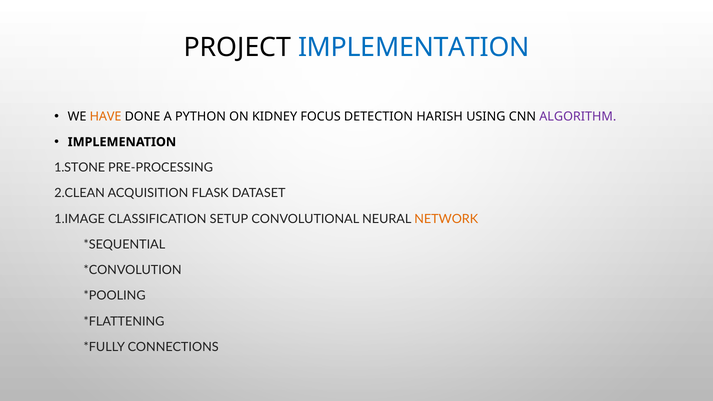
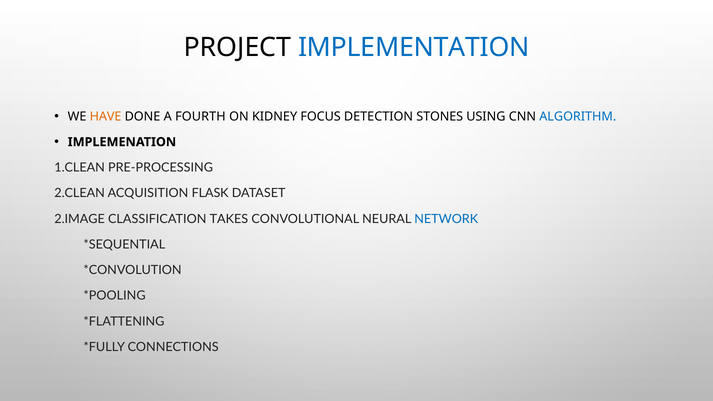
PYTHON: PYTHON -> FOURTH (200, 116)
HARISH: HARISH -> STONES (440, 116)
ALGORITHM colour: purple -> blue (578, 116)
1.STONE: 1.STONE -> 1.CLEAN (80, 168)
1.IMAGE: 1.IMAGE -> 2.IMAGE (80, 219)
SETUP: SETUP -> TAKES (229, 219)
NETWORK colour: orange -> blue (446, 219)
